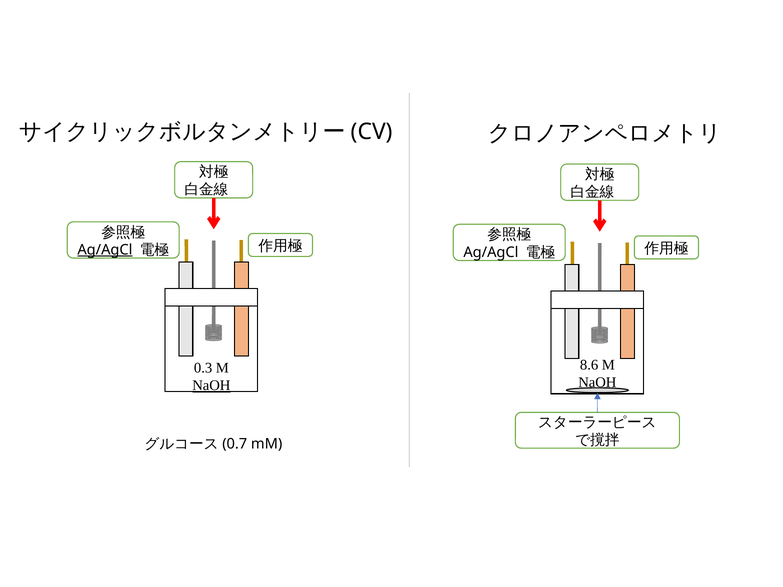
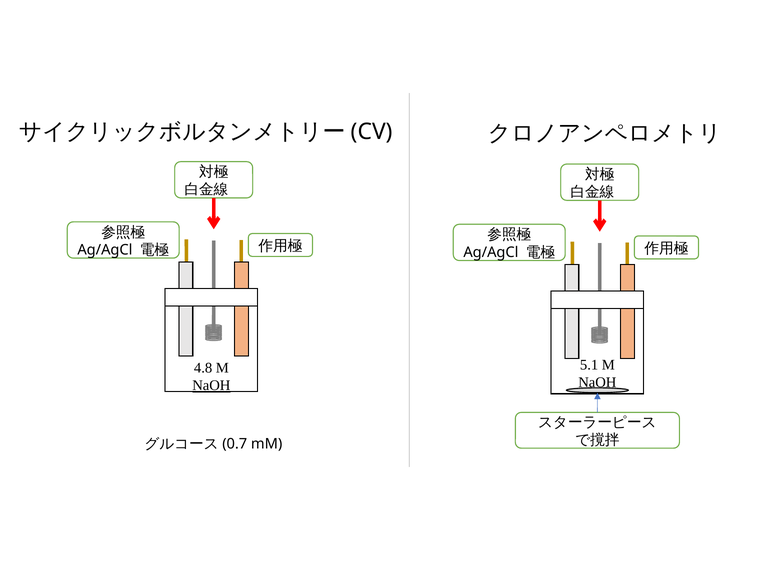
Ag/AgCl underline: present -> none (105, 250)
8.6: 8.6 -> 5.1 (589, 365)
0.3: 0.3 -> 4.8 (203, 368)
